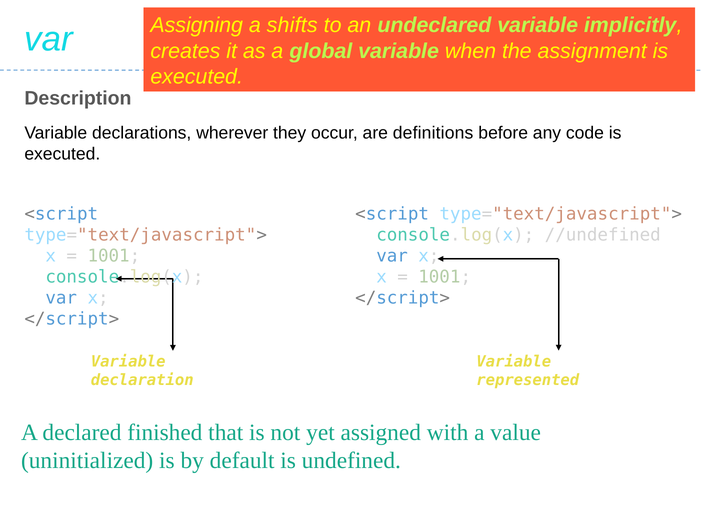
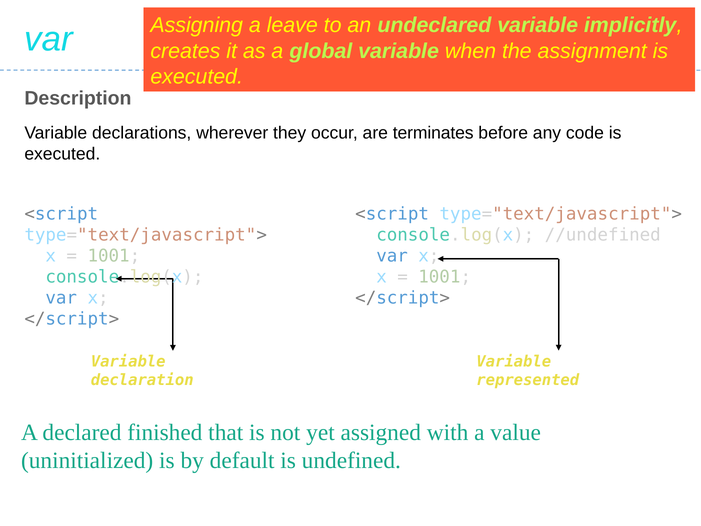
shifts: shifts -> leave (292, 25)
definitions: definitions -> terminates (433, 133)
